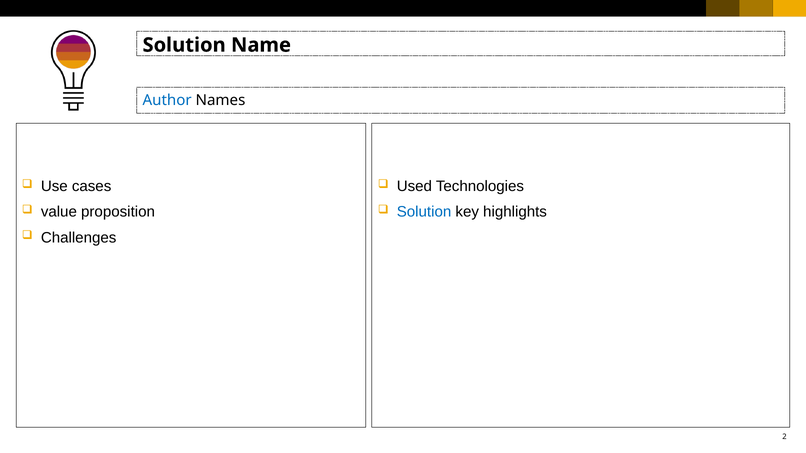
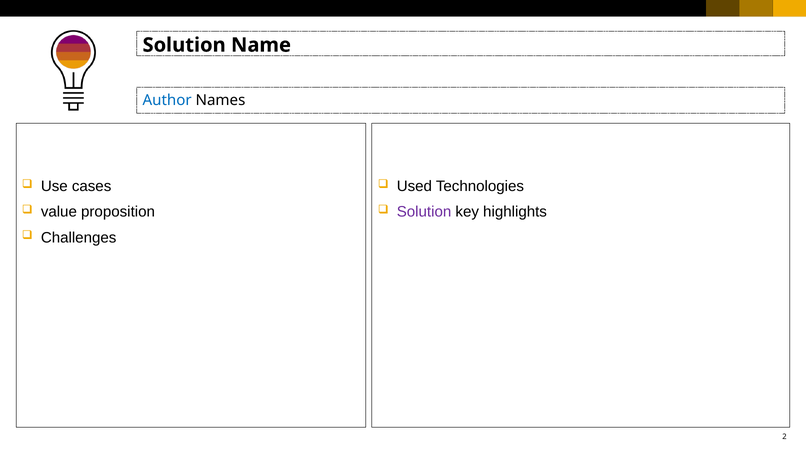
Solution colour: blue -> purple (424, 212)
